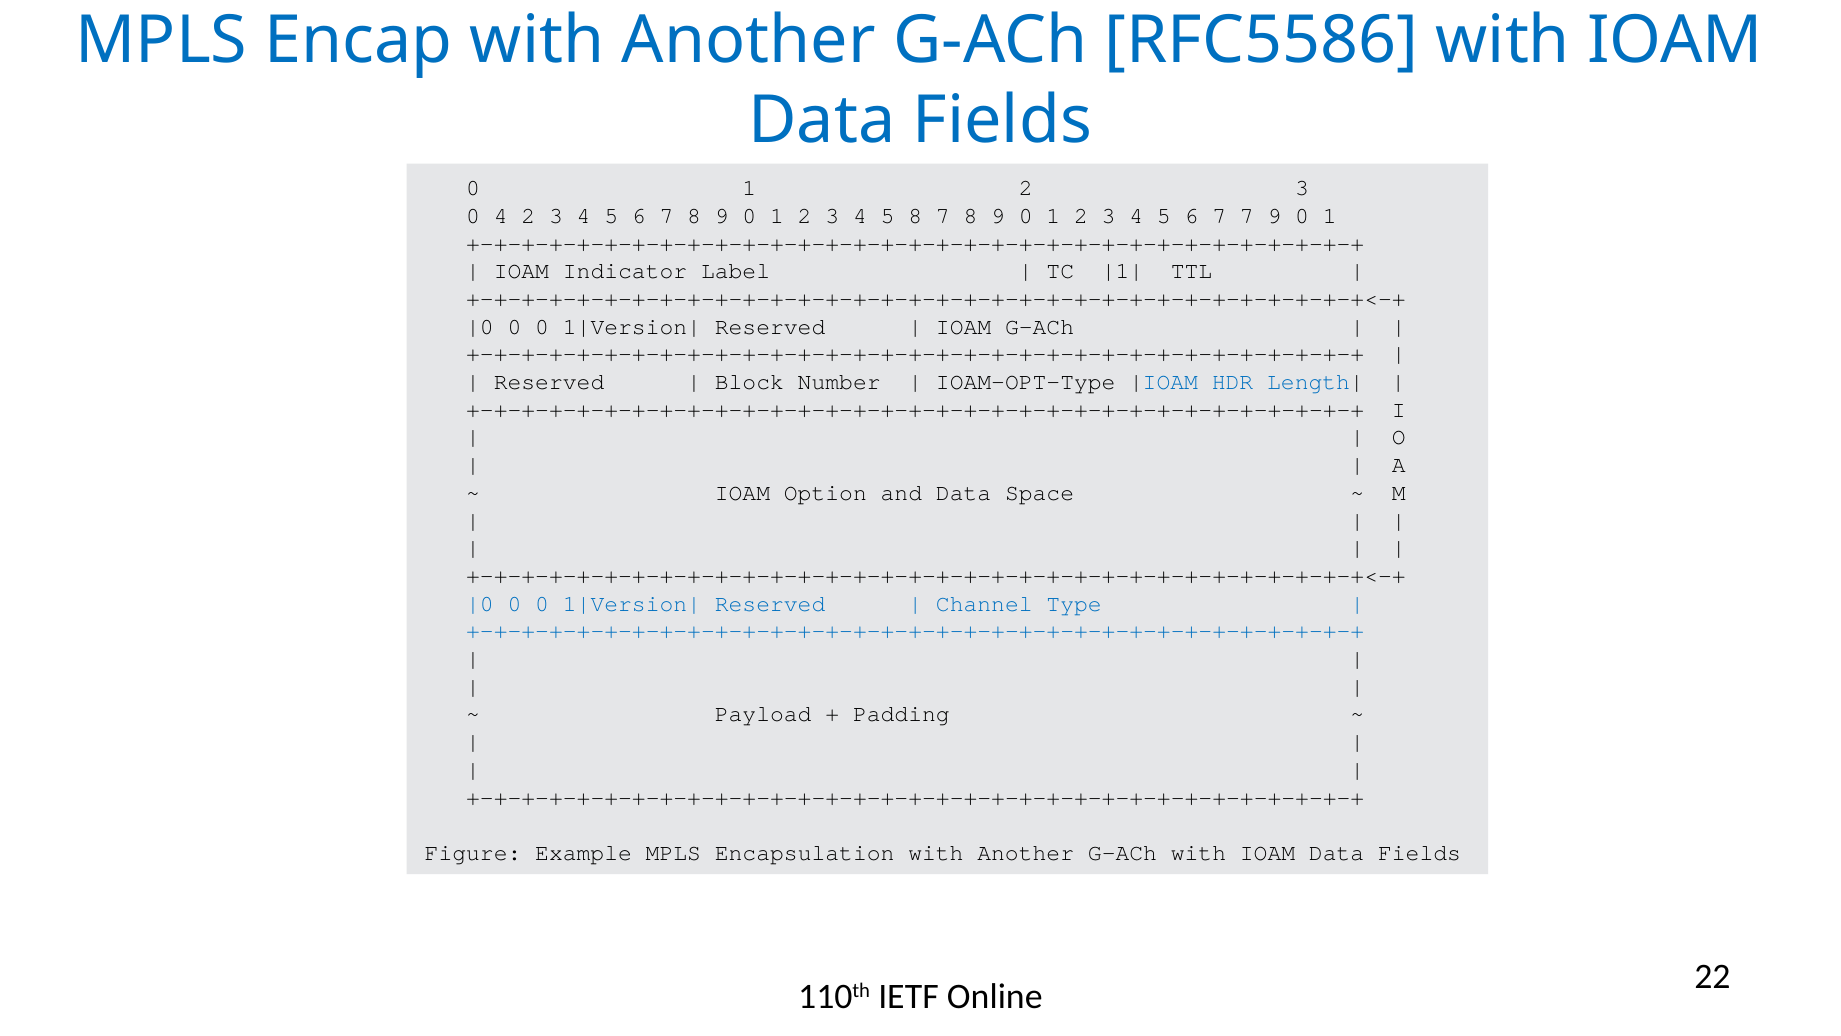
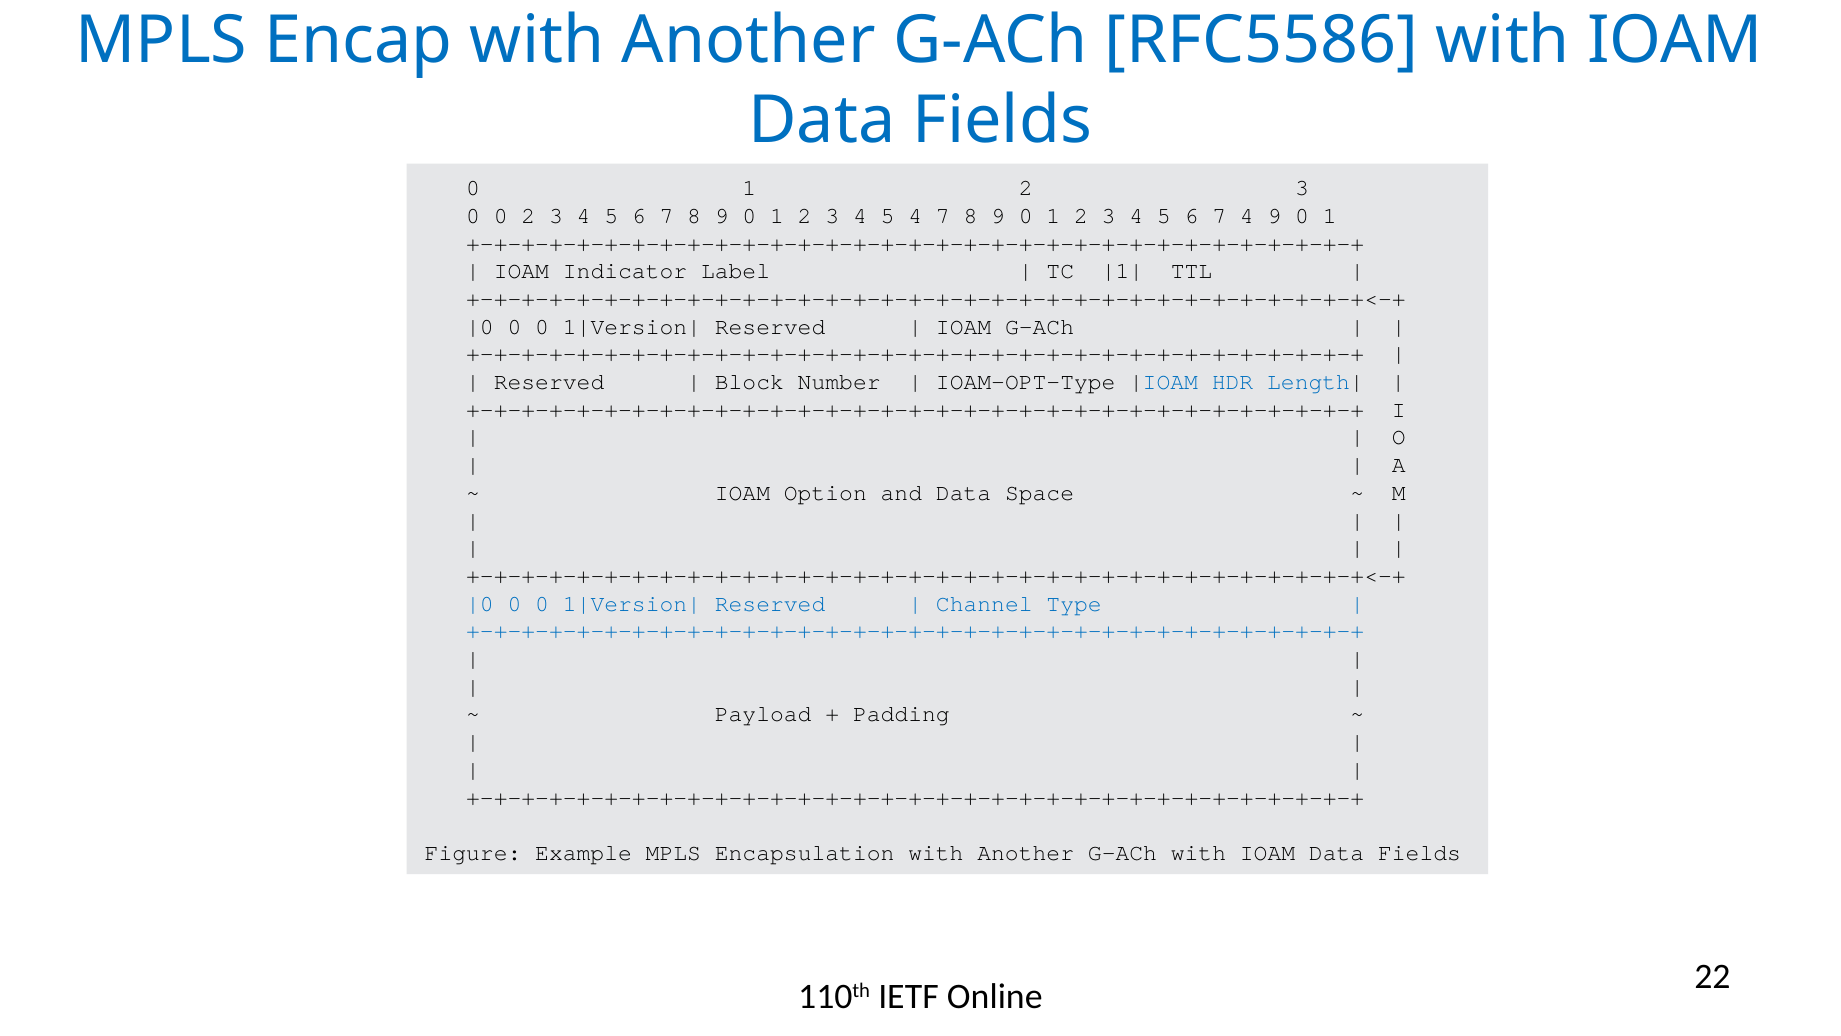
4: 4 -> 0 (501, 216)
5 8: 8 -> 4 (915, 216)
7 7: 7 -> 4 (1247, 216)
